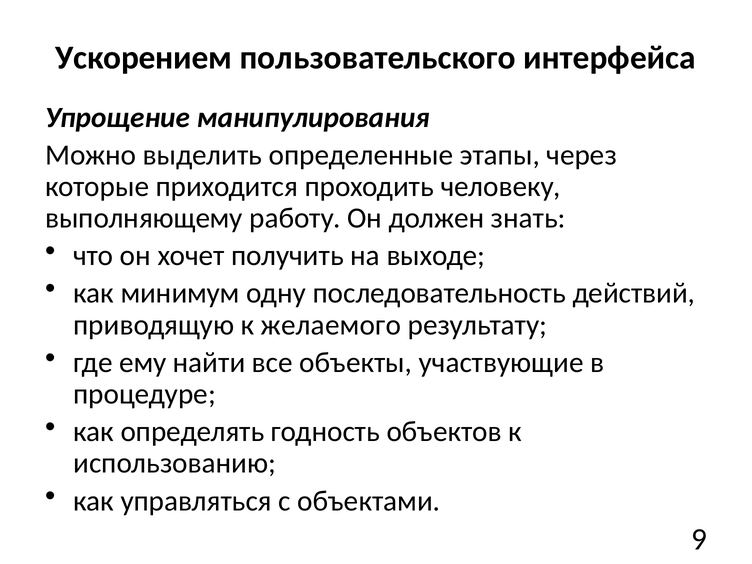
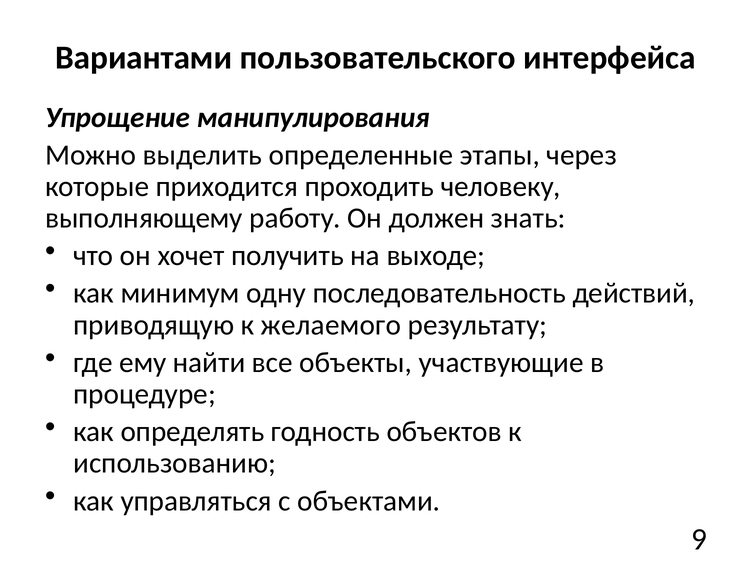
Ускорением: Ускорением -> Вариантами (144, 58)
